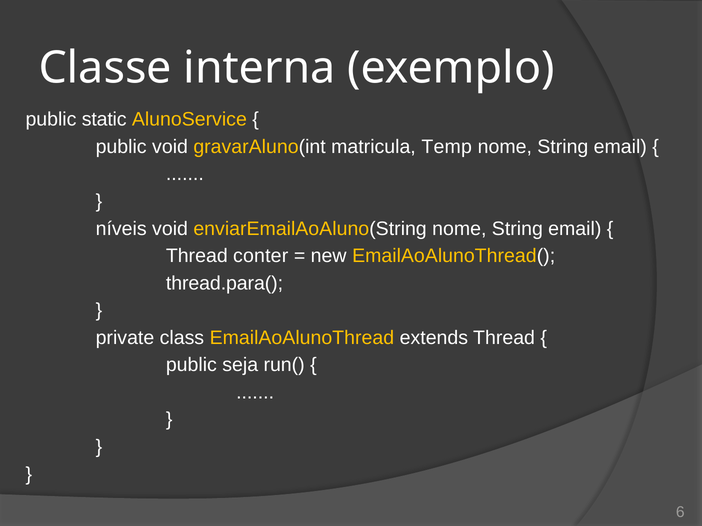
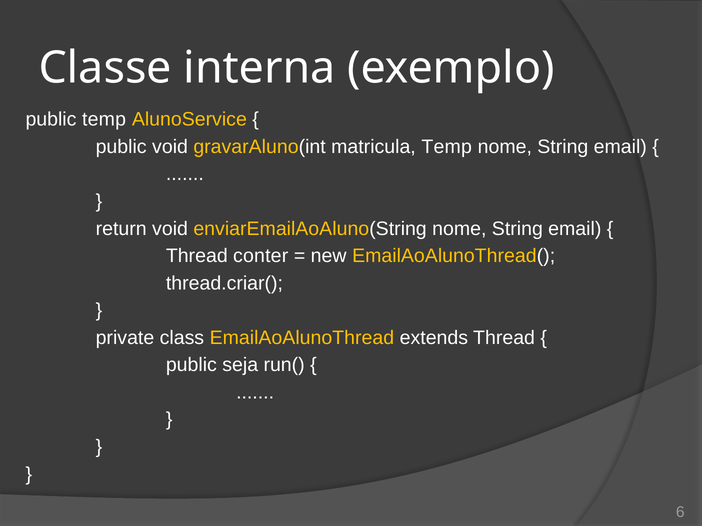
public static: static -> temp (104, 120)
níveis: níveis -> return (121, 229)
thread.para(: thread.para( -> thread.criar( (224, 283)
